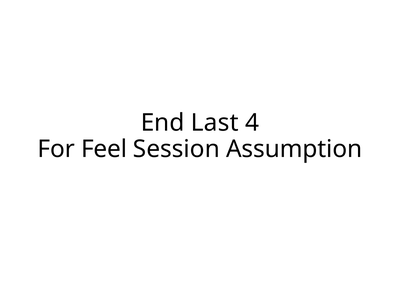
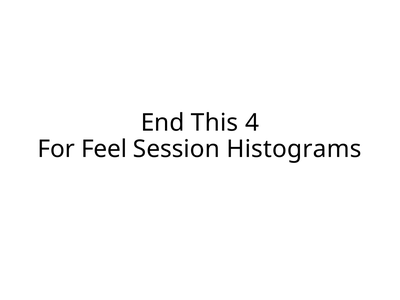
Last: Last -> This (215, 123)
Assumption: Assumption -> Histograms (294, 149)
